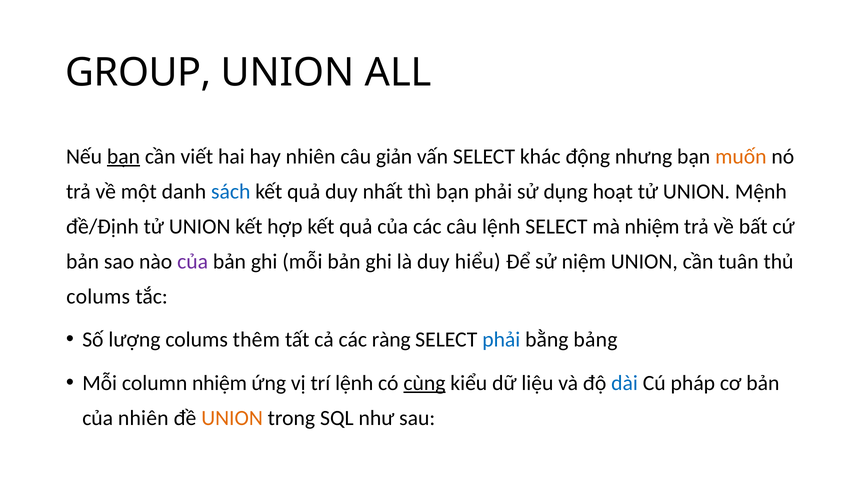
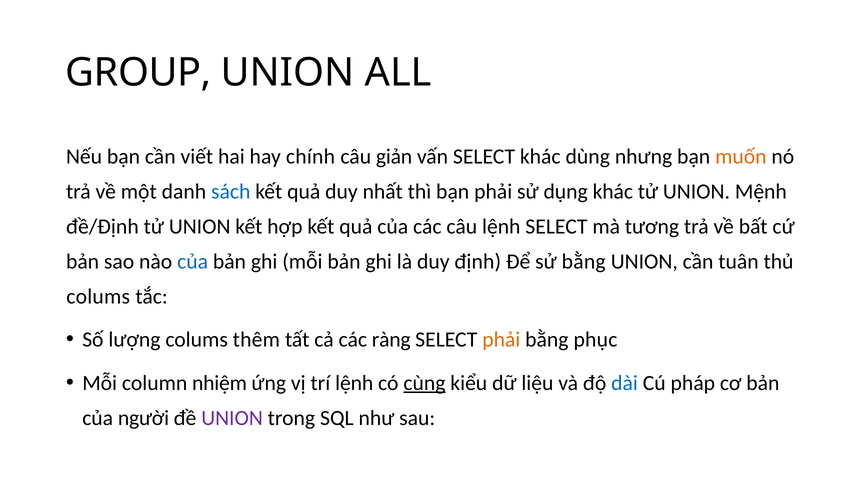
bạn underline: present -> none (123, 157)
hay nhiên: nhiên -> chính (310, 157)
động: động -> dùng (588, 157)
dụng hoạt: hoạt -> khác (613, 192)
mà nhiệm: nhiệm -> tương (652, 227)
của colour: purple -> blue (193, 262)
hiểu: hiểu -> định (478, 262)
sử niệm: niệm -> bằng (584, 262)
phải colour: blue -> orange (501, 340)
bảng: bảng -> phục (595, 340)
của nhiên: nhiên -> người (143, 418)
UNION colour: orange -> purple (232, 418)
